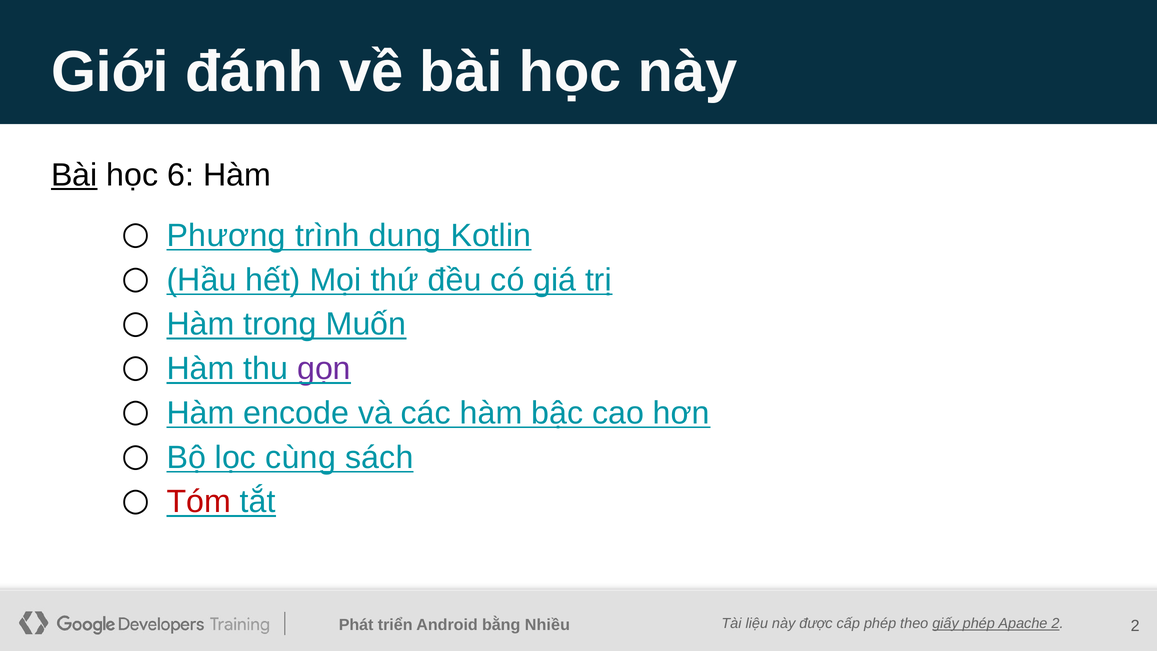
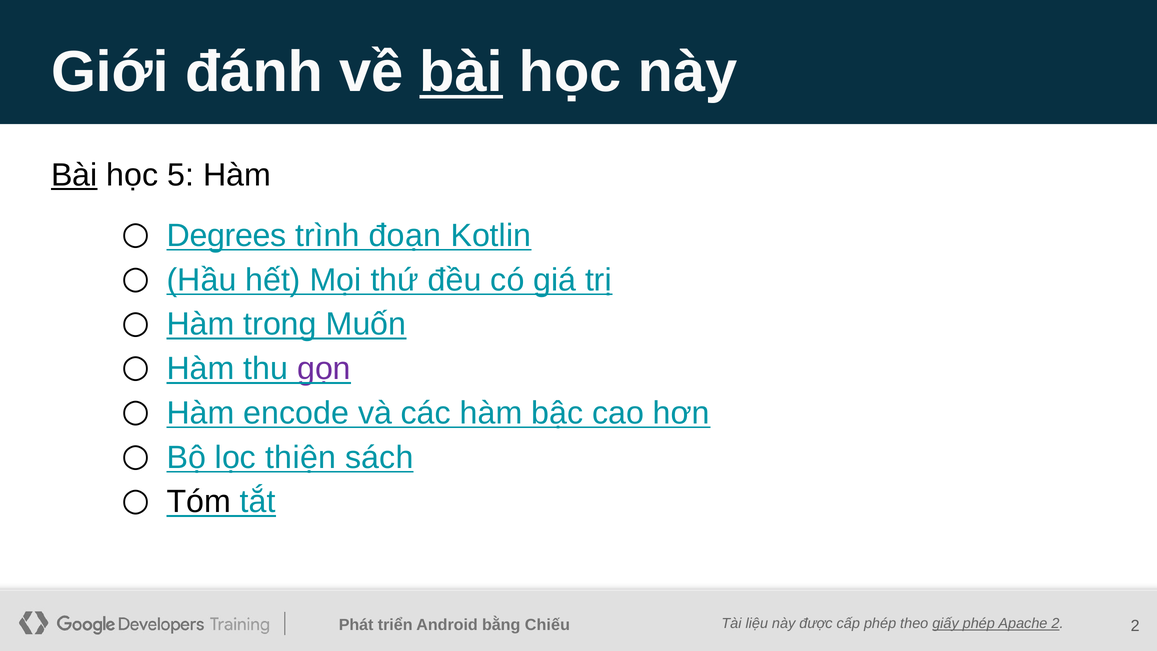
bài underline: none -> present (461, 72)
6: 6 -> 5 (181, 175)
Phương: Phương -> Degrees (227, 236)
dung: dung -> đoạn (405, 236)
cùng: cùng -> thiện (301, 457)
Tóm colour: red -> black (199, 502)
Nhiều: Nhiều -> Chiếu (547, 625)
